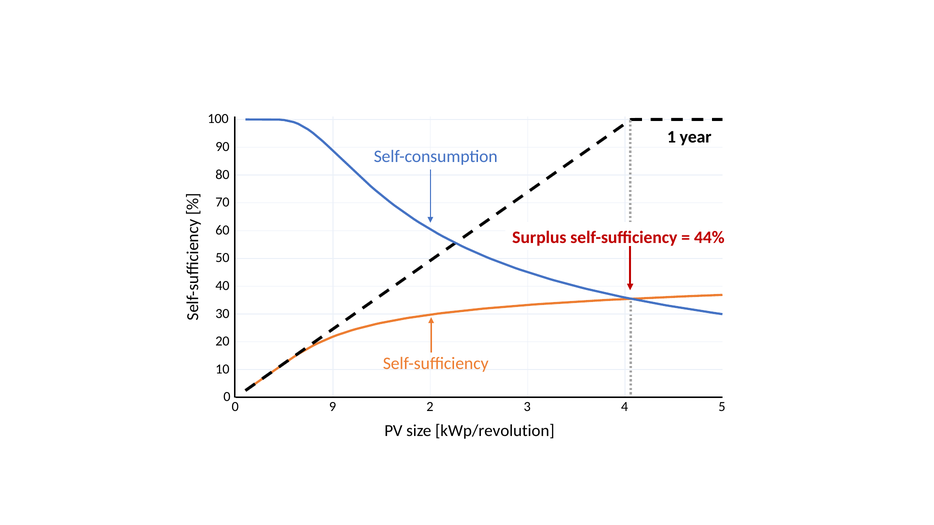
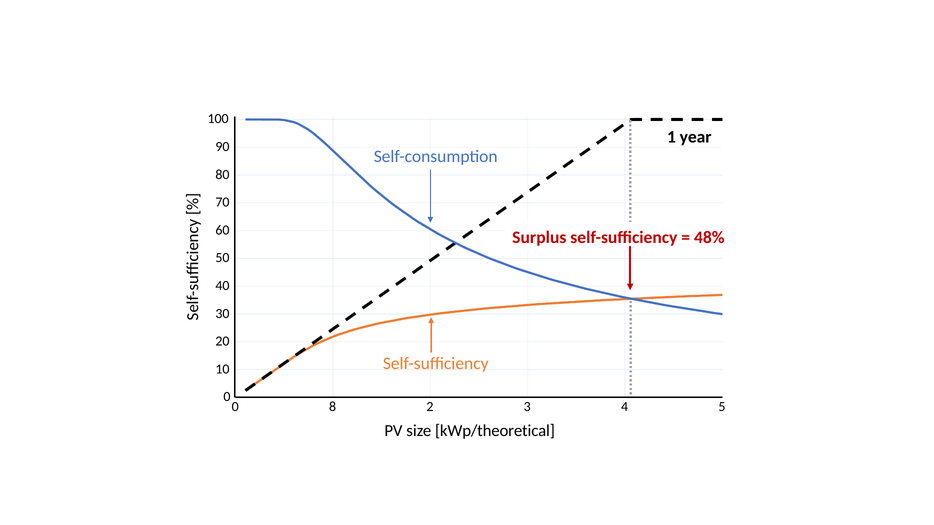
44%: 44% -> 48% (709, 237)
9: 9 -> 8 (333, 407)
kWp/revolution: kWp/revolution -> kWp/theoretical (495, 431)
